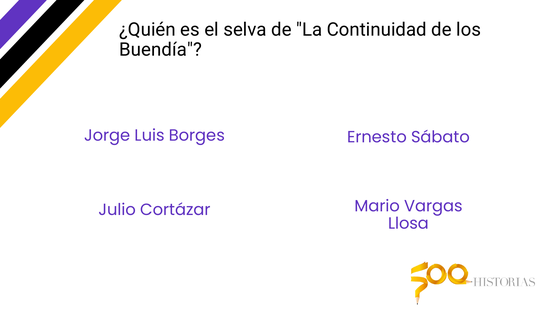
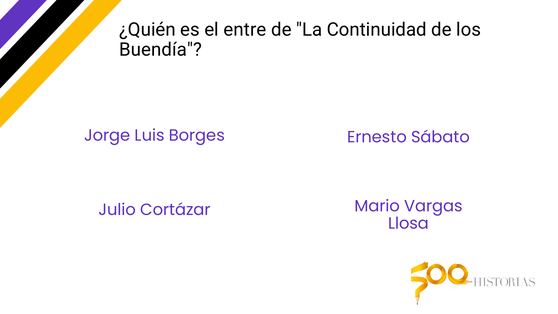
selva: selva -> entre (245, 30)
